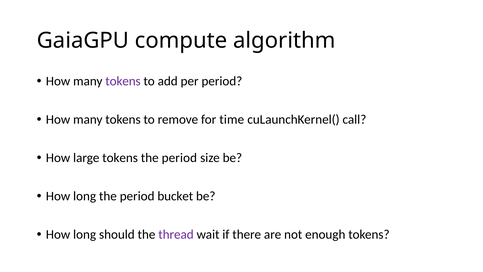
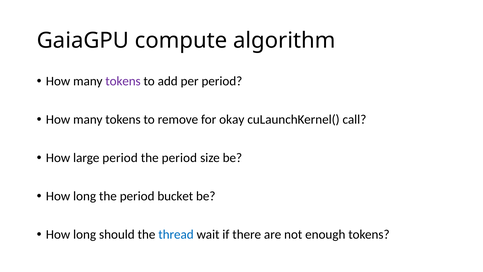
time: time -> okay (232, 119)
large tokens: tokens -> period (120, 158)
thread colour: purple -> blue (176, 234)
